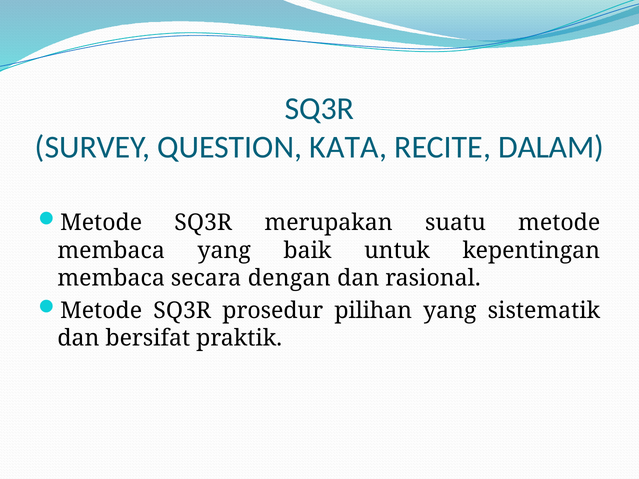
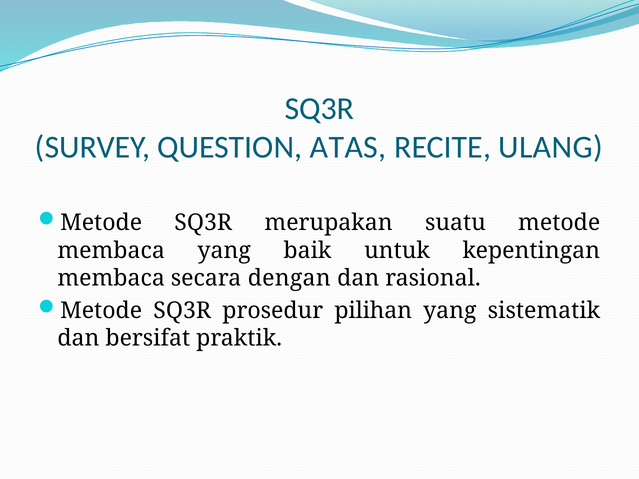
KATA: KATA -> ATAS (348, 147)
DALAM: DALAM -> ULANG (551, 147)
